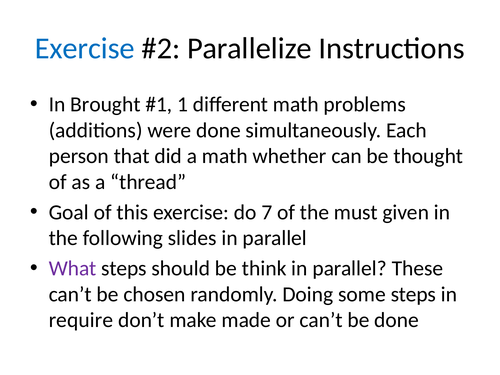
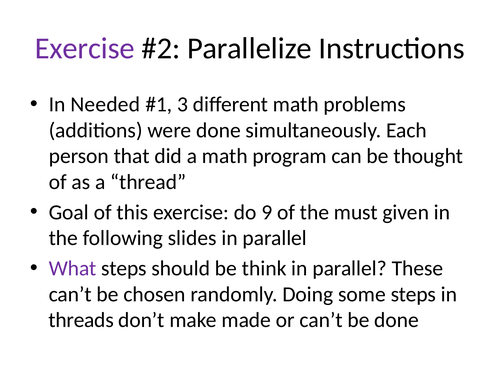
Exercise colour: blue -> purple (85, 48)
Brought: Brought -> Needed (105, 104)
1: 1 -> 3 (183, 104)
whether: whether -> program (290, 156)
7: 7 -> 9 (267, 212)
require: require -> threads (81, 320)
